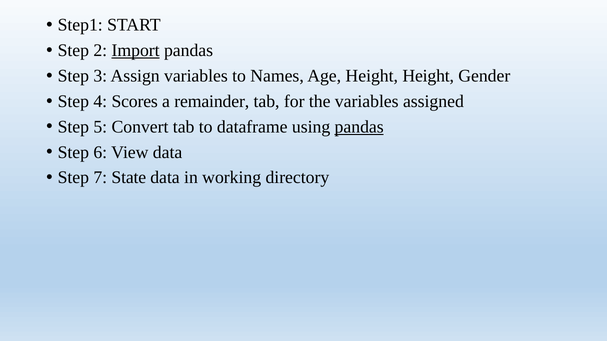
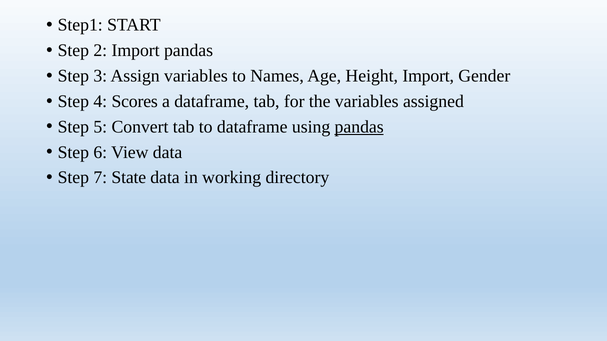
Import underline: present -> none (136, 51)
Height Height: Height -> Import (428, 76)
a remainder: remainder -> dataframe (212, 101)
